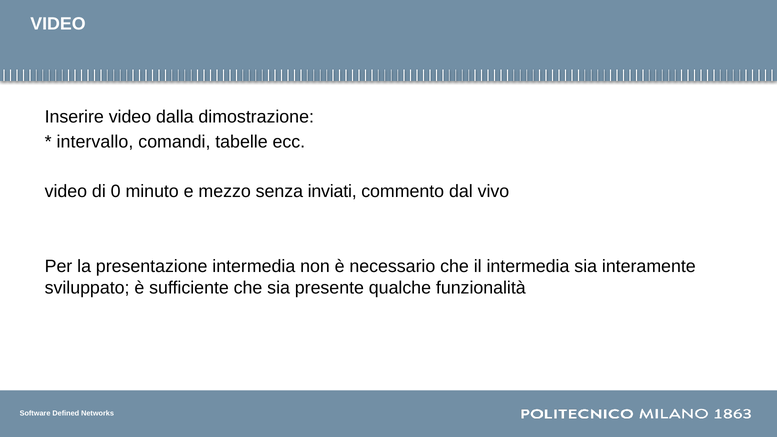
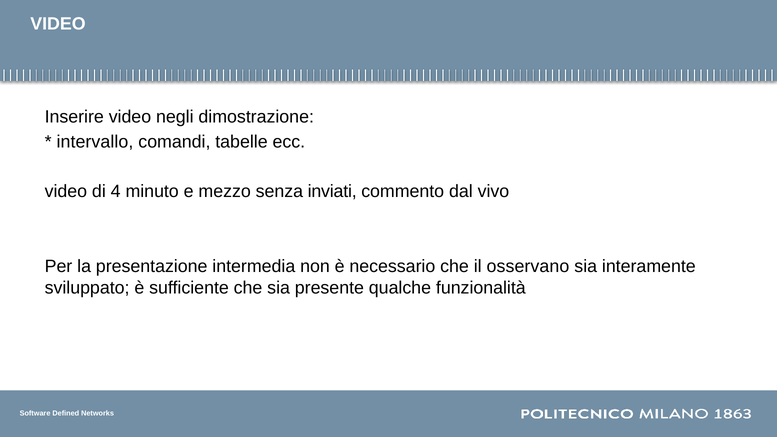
dalla: dalla -> negli (175, 117)
0: 0 -> 4 (116, 192)
il intermedia: intermedia -> osservano (528, 266)
